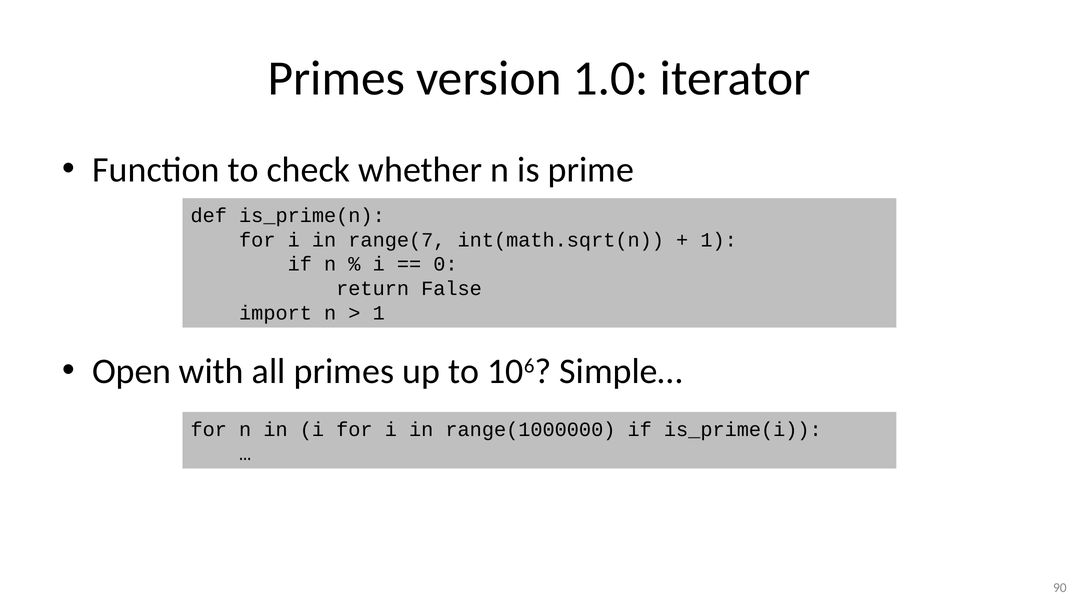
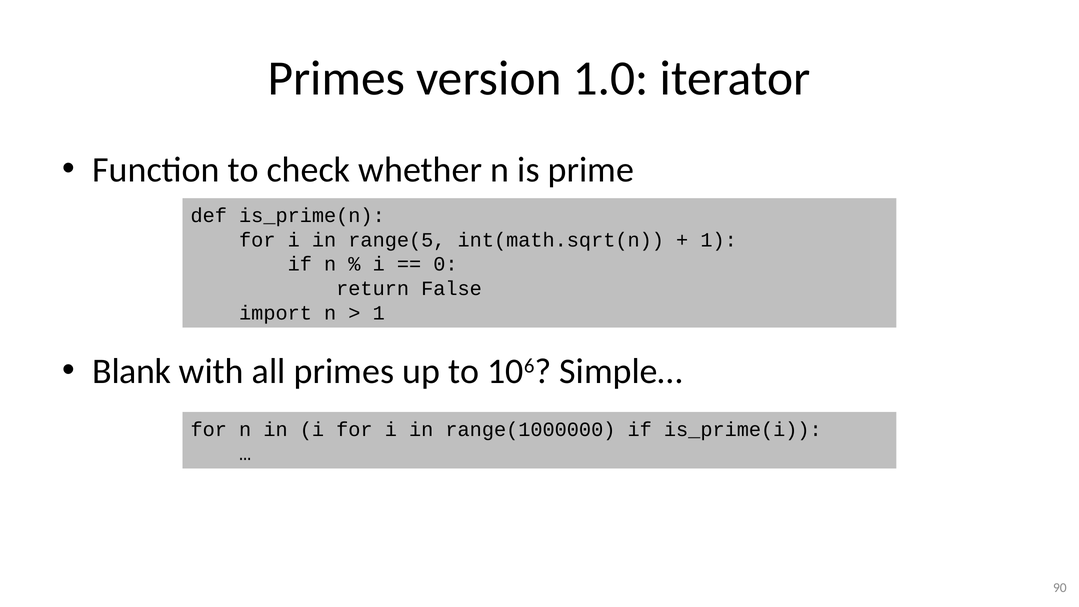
range(7: range(7 -> range(5 (397, 240)
Open: Open -> Blank (132, 371)
